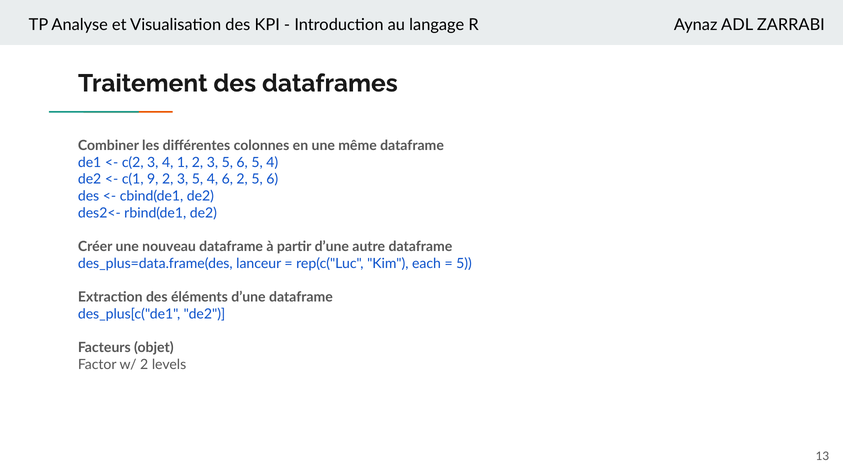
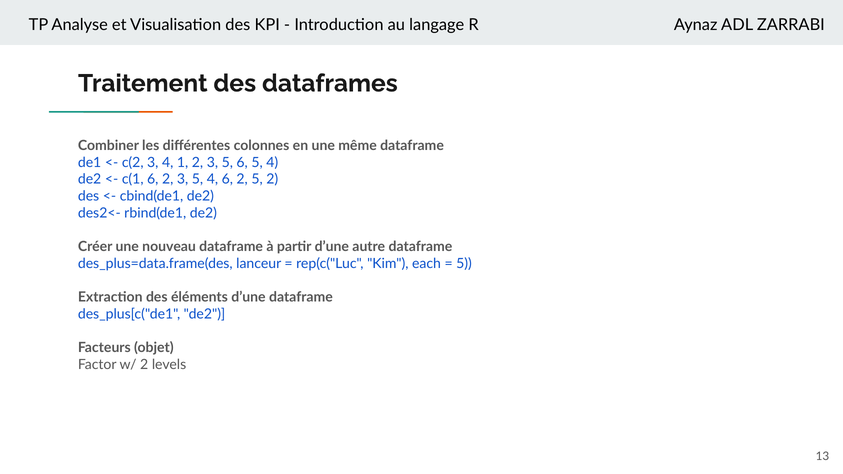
c(1 9: 9 -> 6 (153, 179)
2 5 6: 6 -> 2 (272, 179)
